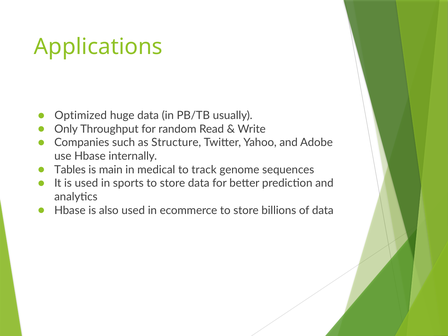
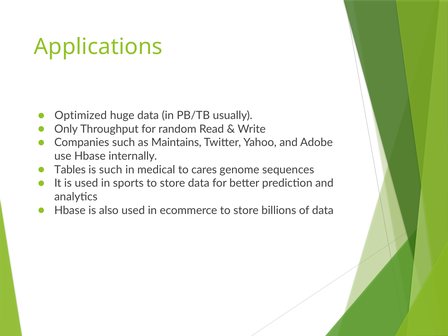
Structure: Structure -> Maintains (176, 143)
is main: main -> such (111, 170)
track: track -> cares (204, 170)
